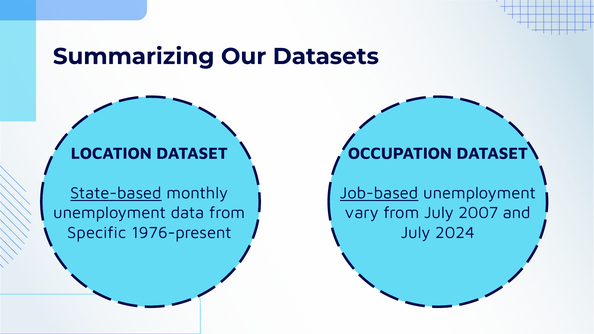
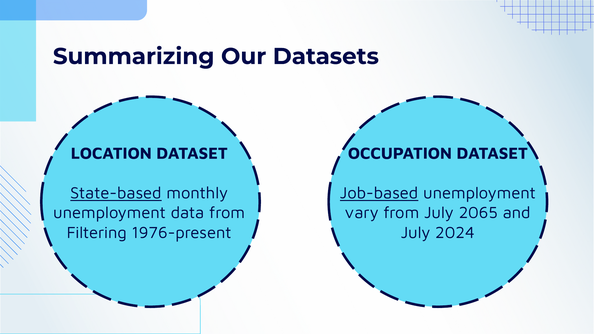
2007: 2007 -> 2065 (478, 213)
Specific: Specific -> Filtering (97, 233)
